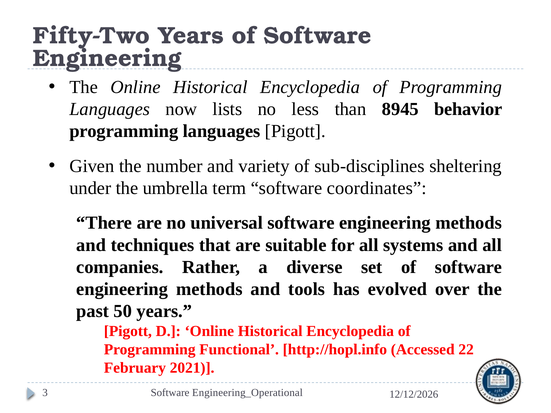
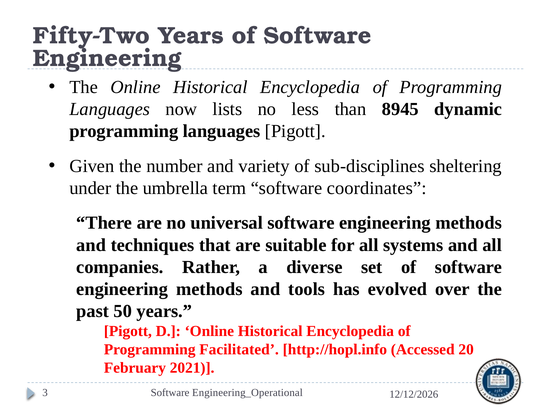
behavior: behavior -> dynamic (468, 109)
Functional: Functional -> Facilitated (239, 350)
22: 22 -> 20 (466, 350)
